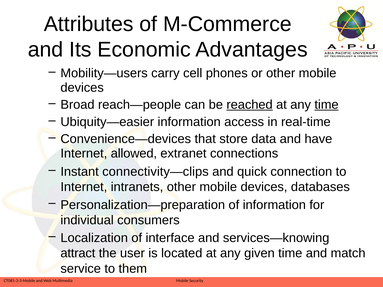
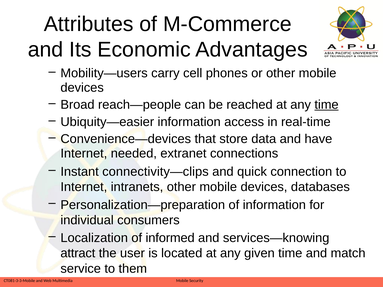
reached underline: present -> none (250, 105)
allowed: allowed -> needed (134, 154)
interface: interface -> informed (170, 238)
